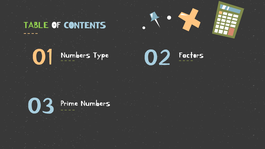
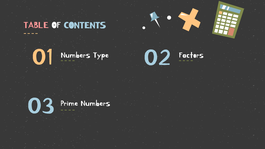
TABLE colour: light green -> pink (36, 25)
